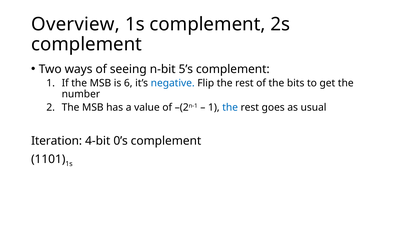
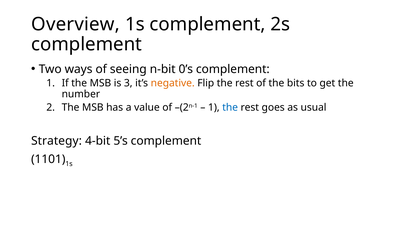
5’s: 5’s -> 0’s (186, 69)
6: 6 -> 3 (128, 83)
negative colour: blue -> orange (173, 83)
Iteration: Iteration -> Strategy (57, 140)
0’s: 0’s -> 5’s (121, 140)
